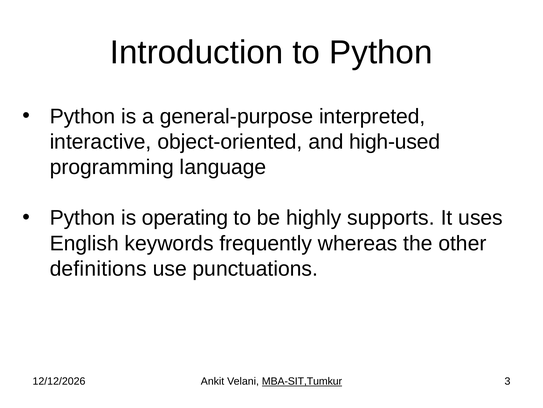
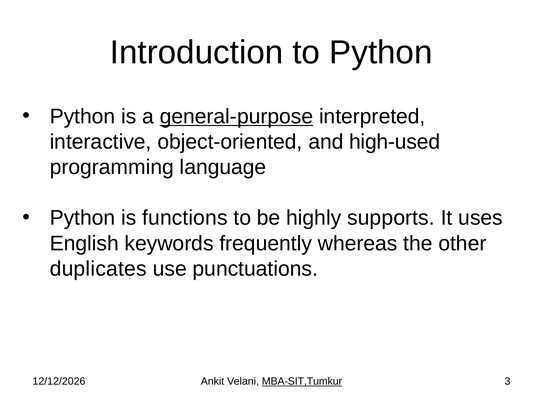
general-purpose underline: none -> present (236, 116)
operating: operating -> functions (185, 218)
definitions: definitions -> duplicates (98, 268)
